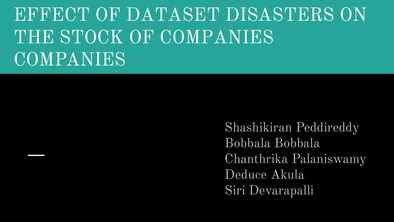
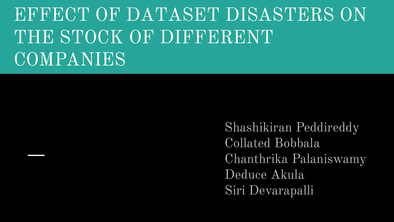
OF COMPANIES: COMPANIES -> DIFFERENT (217, 37)
Bobbala: Bobbala -> Collated (248, 143)
